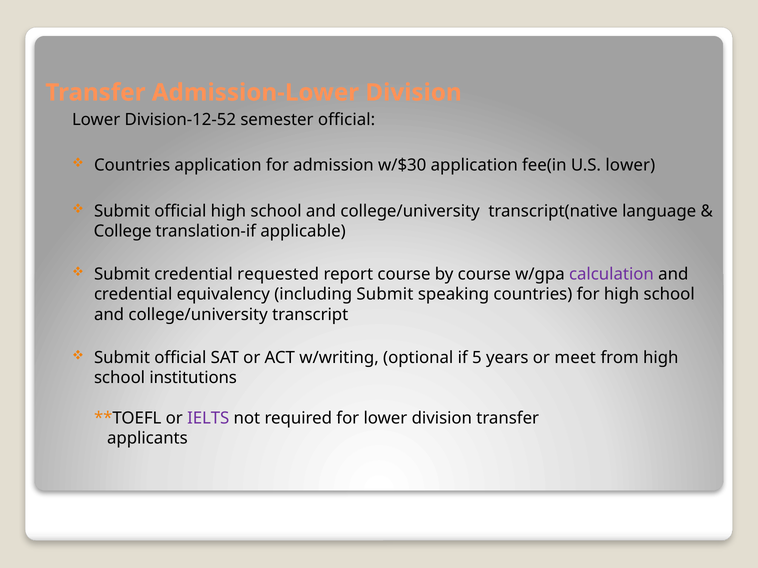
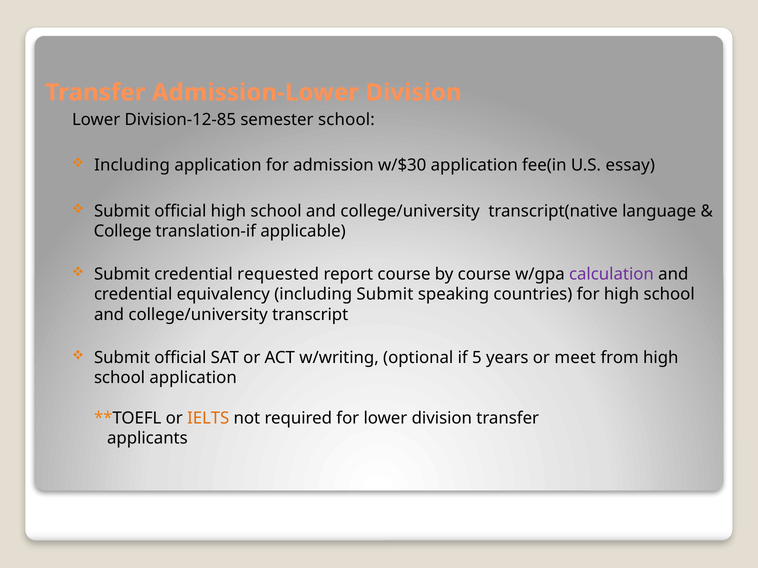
Division-12-52: Division-12-52 -> Division-12-85 (180, 120)
semester official: official -> school (346, 120)
Countries: Countries -> Including (132, 166)
U.S lower: lower -> essay (630, 166)
school institutions: institutions -> application (193, 378)
IELTS colour: purple -> orange (208, 419)
